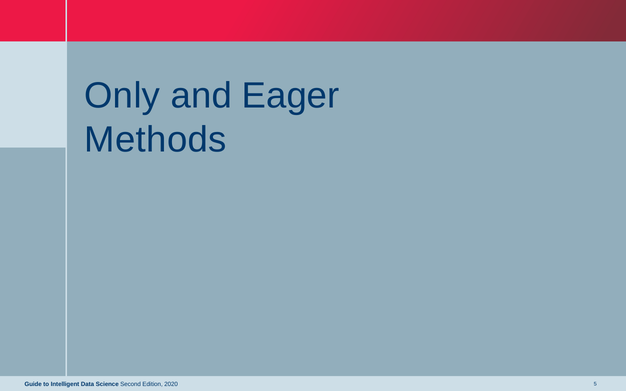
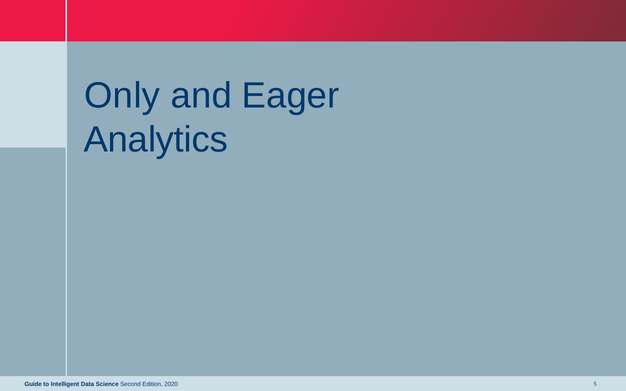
Methods: Methods -> Analytics (156, 140)
